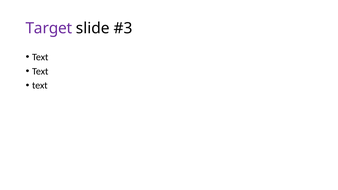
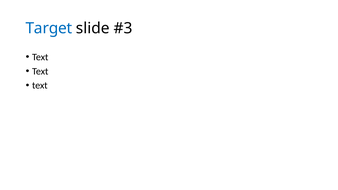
Target colour: purple -> blue (49, 28)
